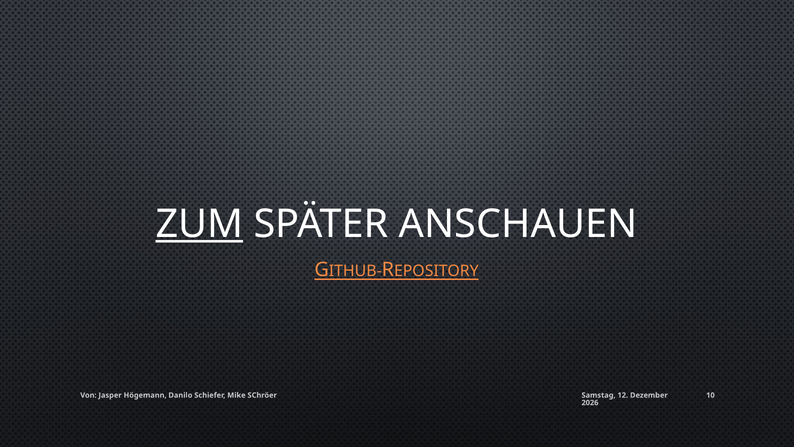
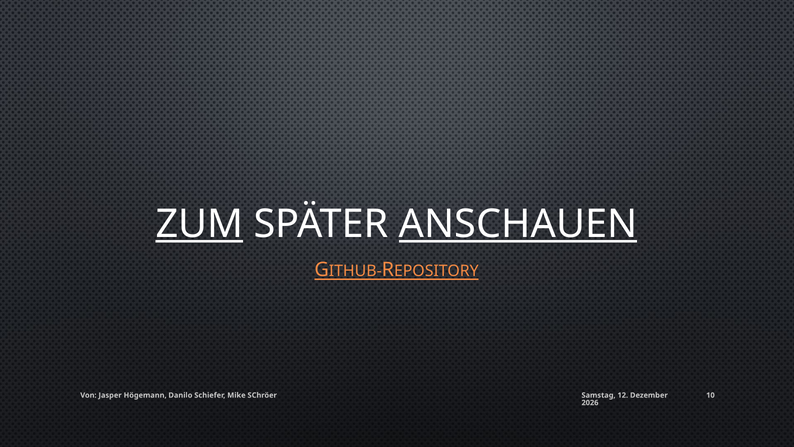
ANSCHAUEN underline: none -> present (518, 224)
